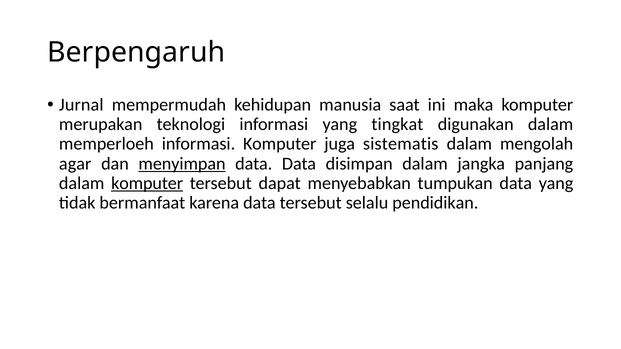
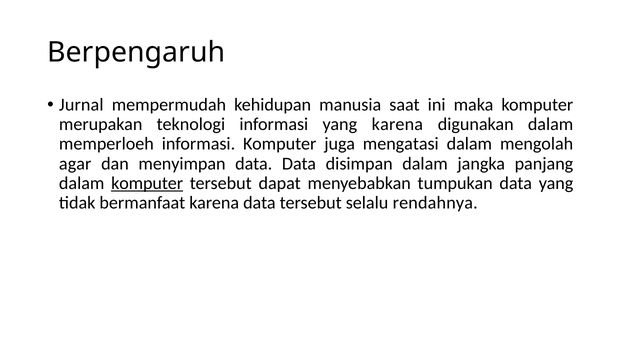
yang tingkat: tingkat -> karena (397, 125)
sistematis: sistematis -> mengatasi (401, 144)
menyimpan underline: present -> none (182, 164)
pendidikan: pendidikan -> rendahnya (435, 203)
